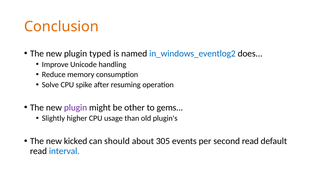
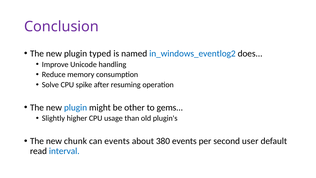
Conclusion colour: orange -> purple (62, 27)
plugin colour: purple -> blue (76, 107)
kicked: kicked -> chunk (75, 141)
can should: should -> events (117, 141)
305: 305 -> 380 (163, 141)
second read: read -> user (250, 141)
